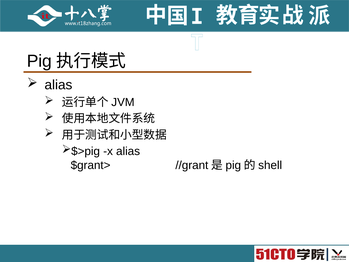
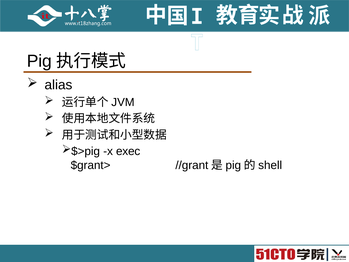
x alias: alias -> exec (128, 151)
